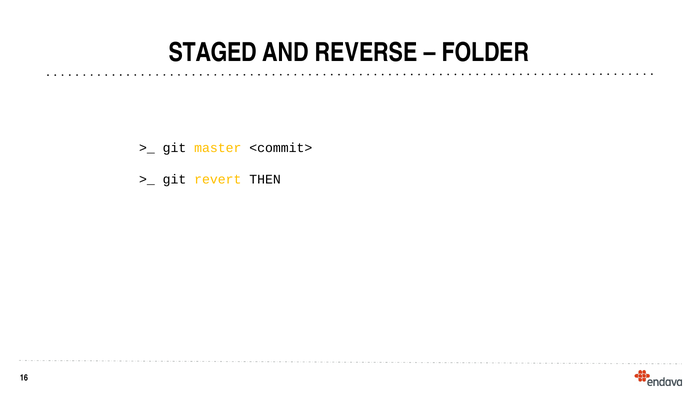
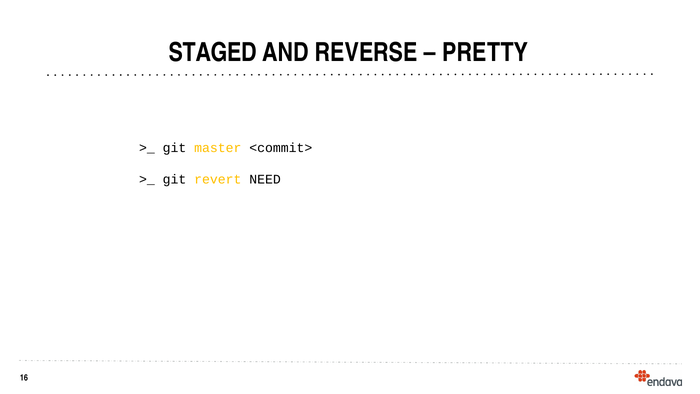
FOLDER: FOLDER -> PRETTY (485, 52)
THEN: THEN -> NEED (265, 180)
